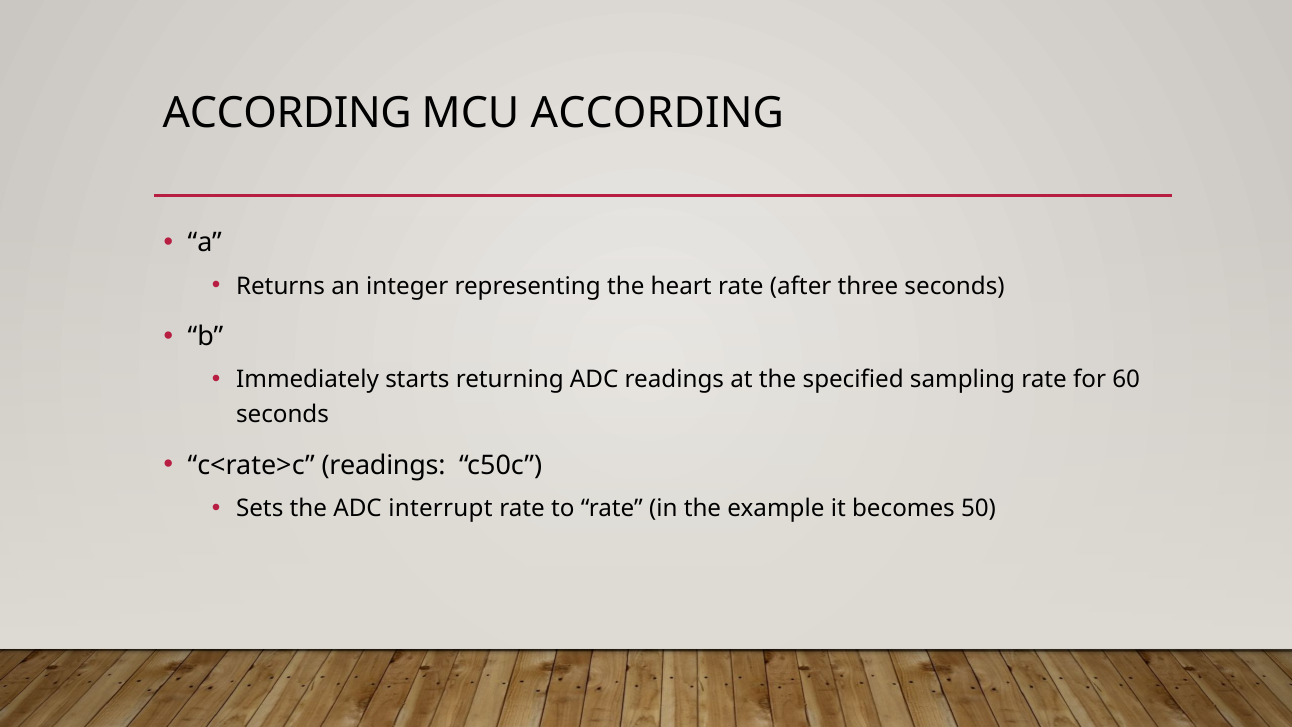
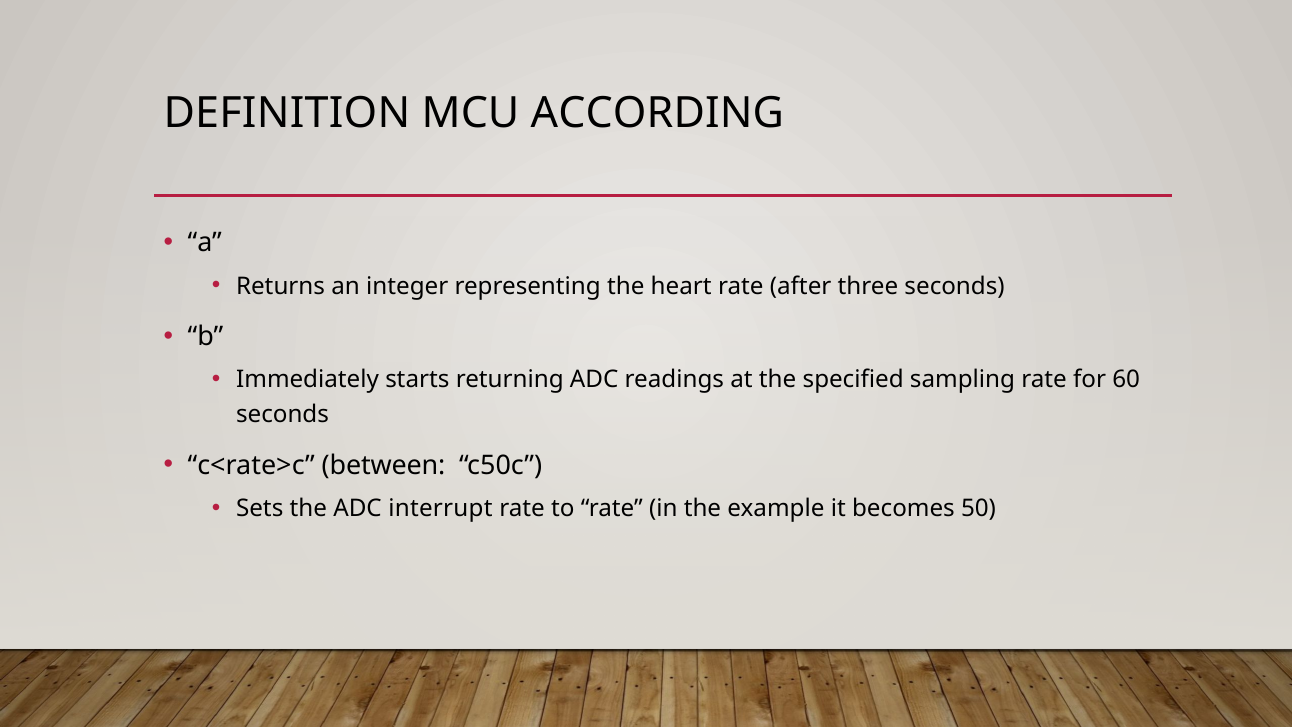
ACCORDING: ACCORDING -> DEFINITION (287, 113)
c<rate>c readings: readings -> between (383, 465)
